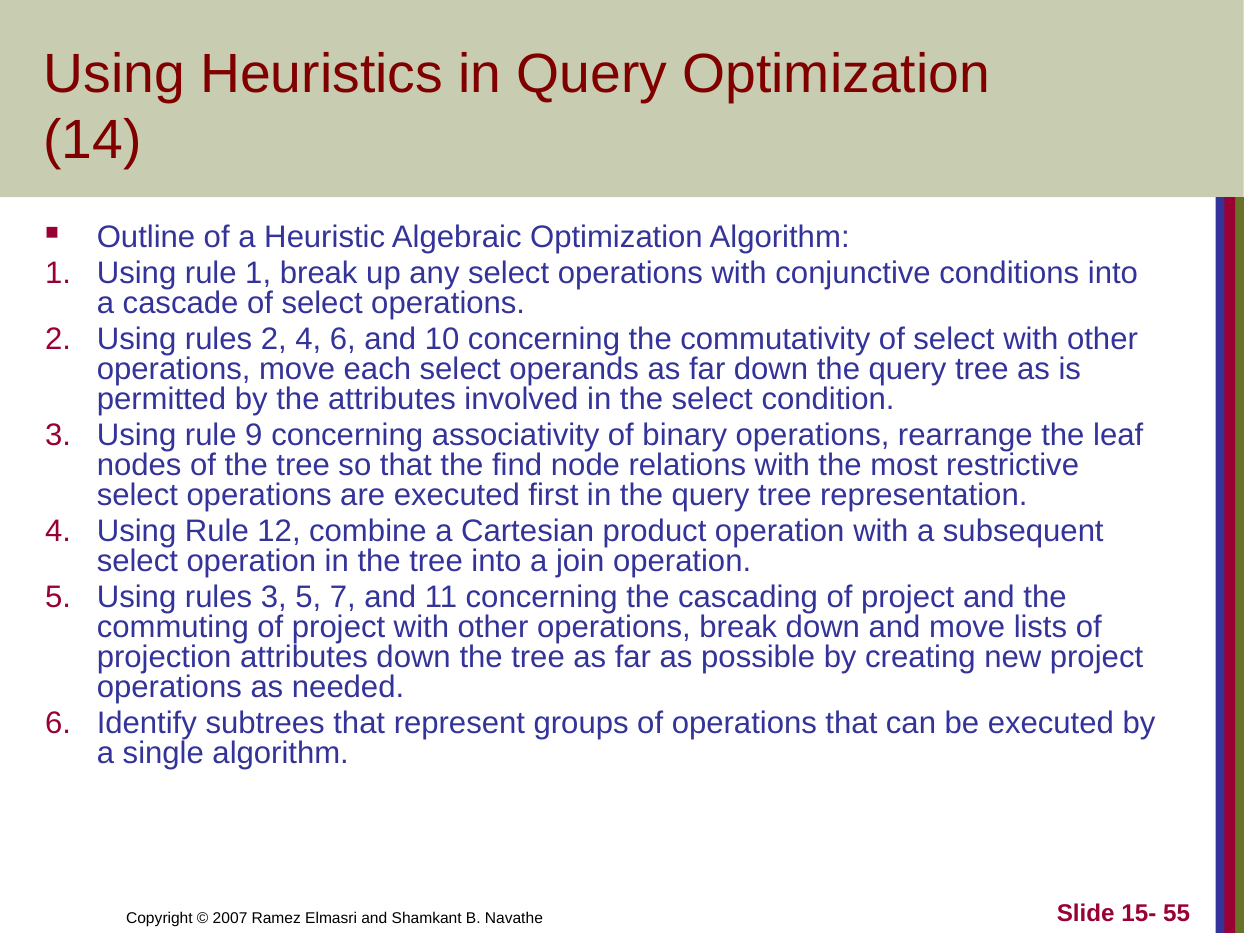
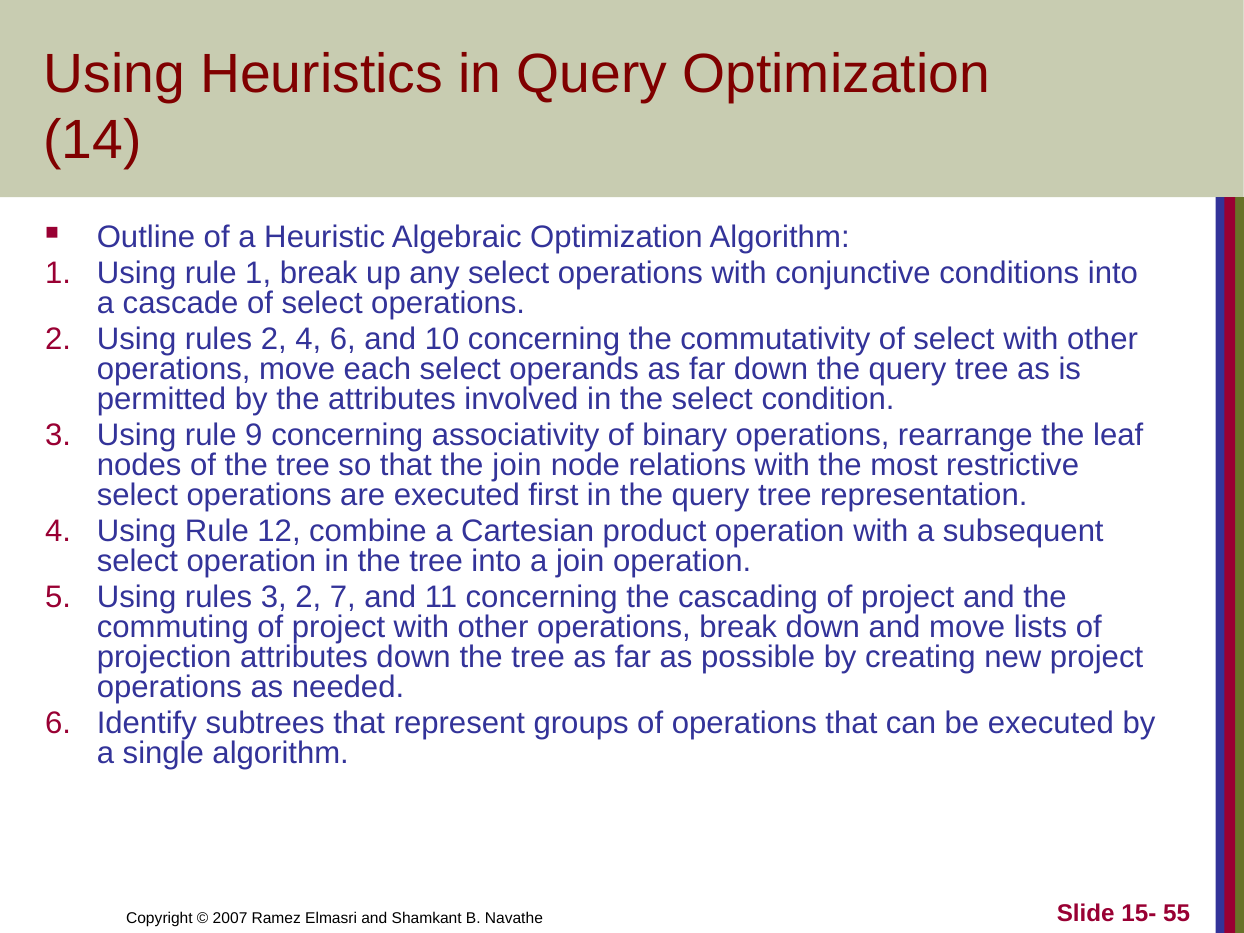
the find: find -> join (517, 465)
3 5: 5 -> 2 (308, 597)
